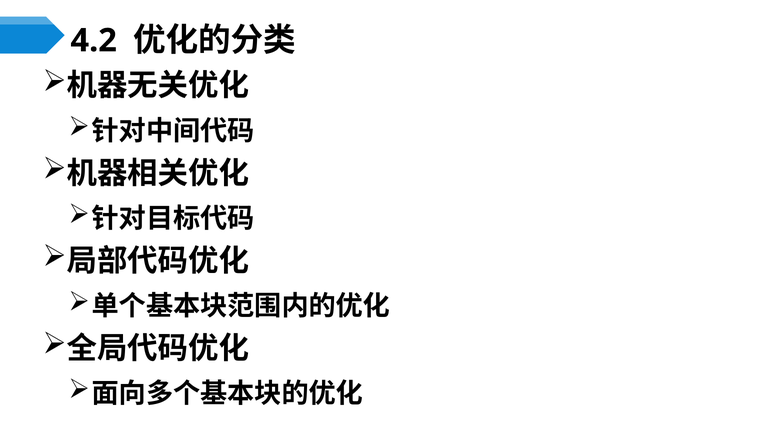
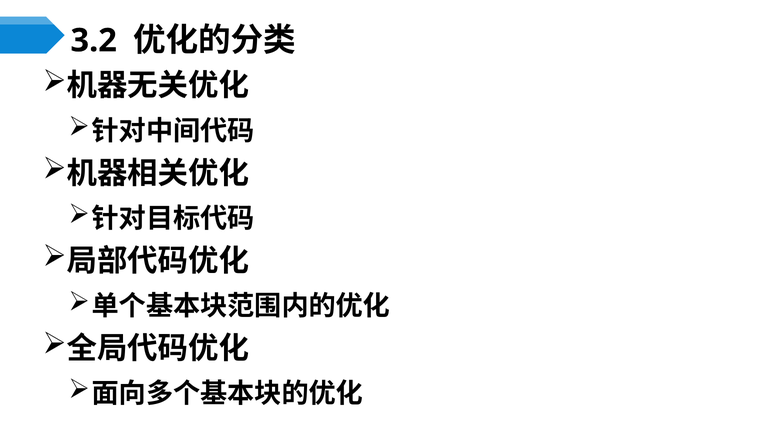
4.2: 4.2 -> 3.2 (94, 41)
